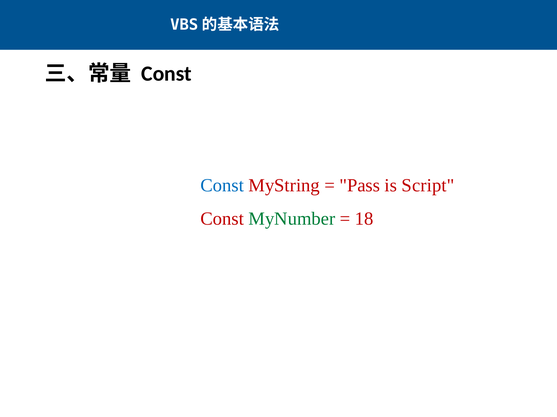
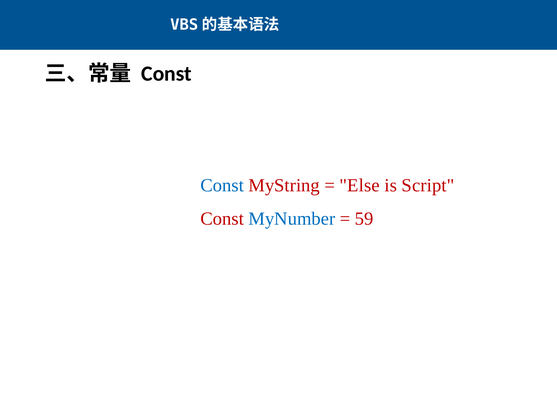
Pass: Pass -> Else (360, 186)
MyNumber colour: green -> blue (292, 219)
18: 18 -> 59 (364, 219)
